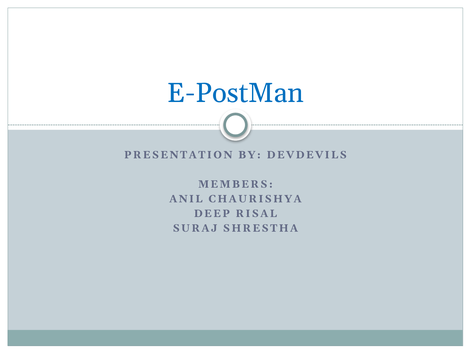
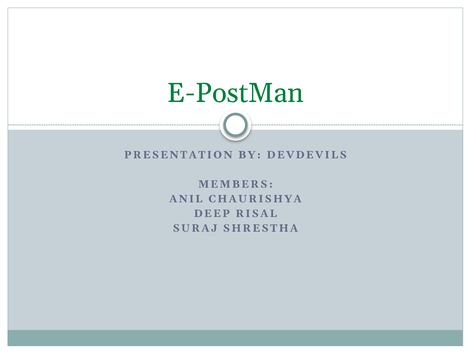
E-PostMan colour: blue -> green (235, 93)
